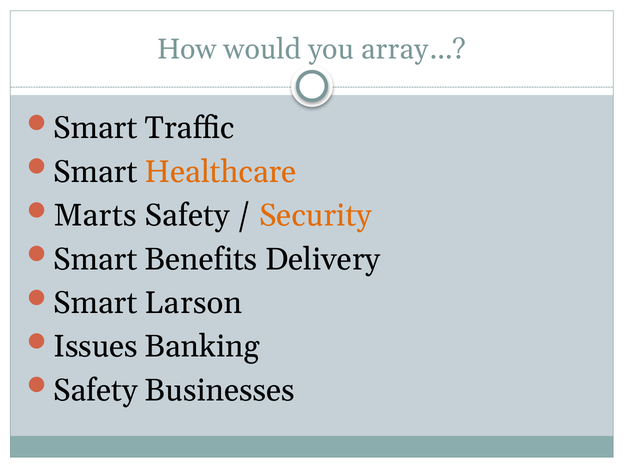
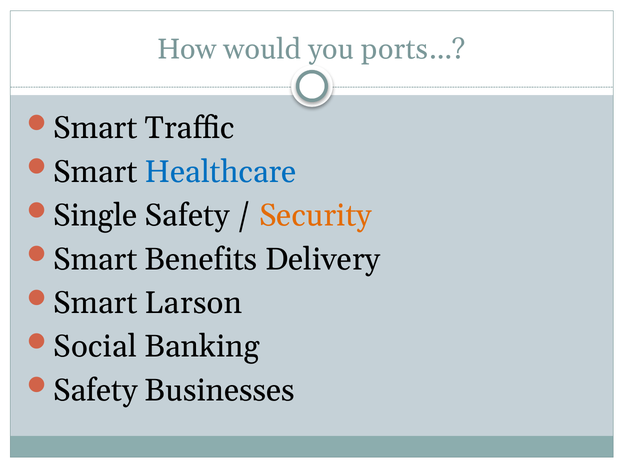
array…: array… -> ports… (413, 49)
Healthcare colour: orange -> blue (221, 172)
Marts: Marts -> Single (95, 216)
Issues: Issues -> Social (95, 347)
